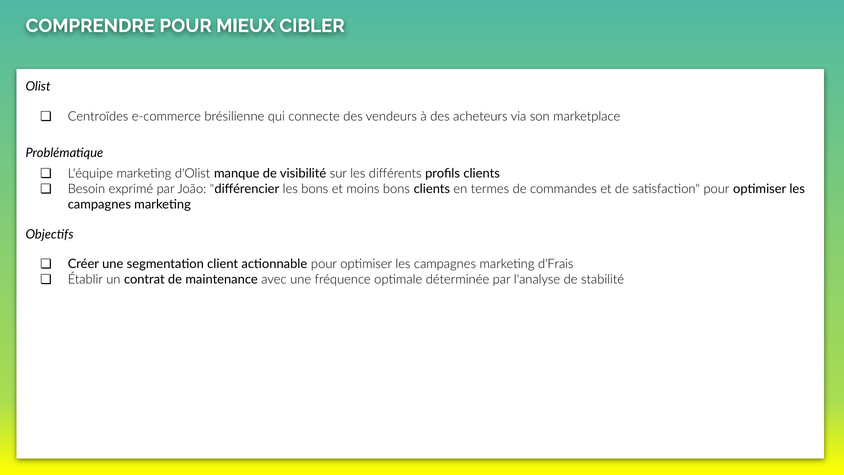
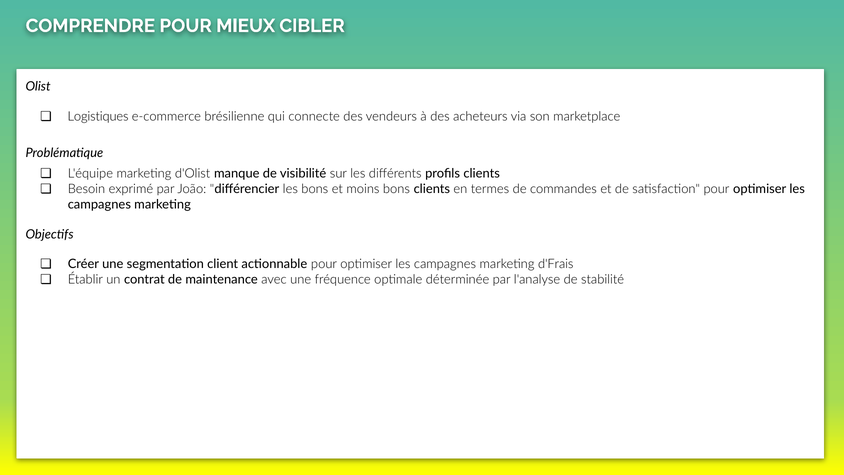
Centroïdes: Centroïdes -> Logistiques (98, 116)
